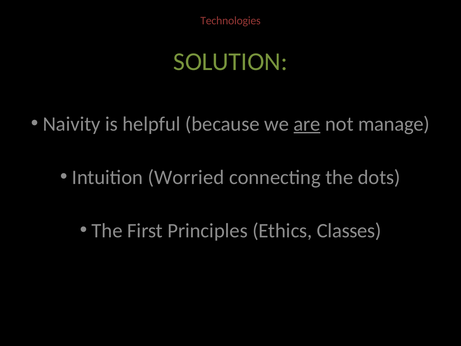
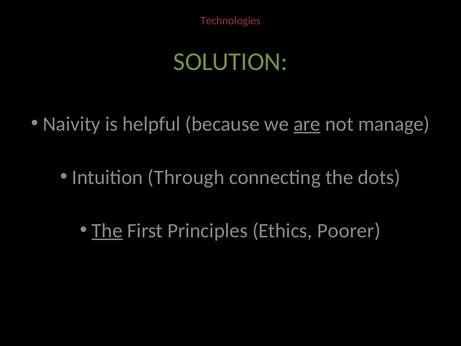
Worried: Worried -> Through (186, 177)
The underline: none -> present (107, 230)
Classes: Classes -> Poorer (349, 230)
